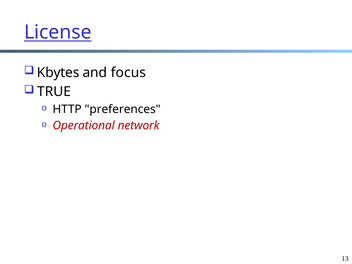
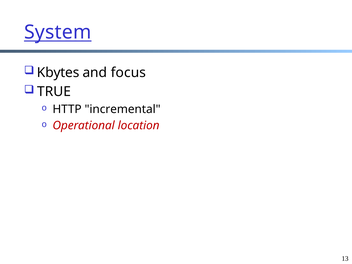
License: License -> System (58, 32)
preferences: preferences -> incremental (123, 109)
network: network -> location (139, 126)
